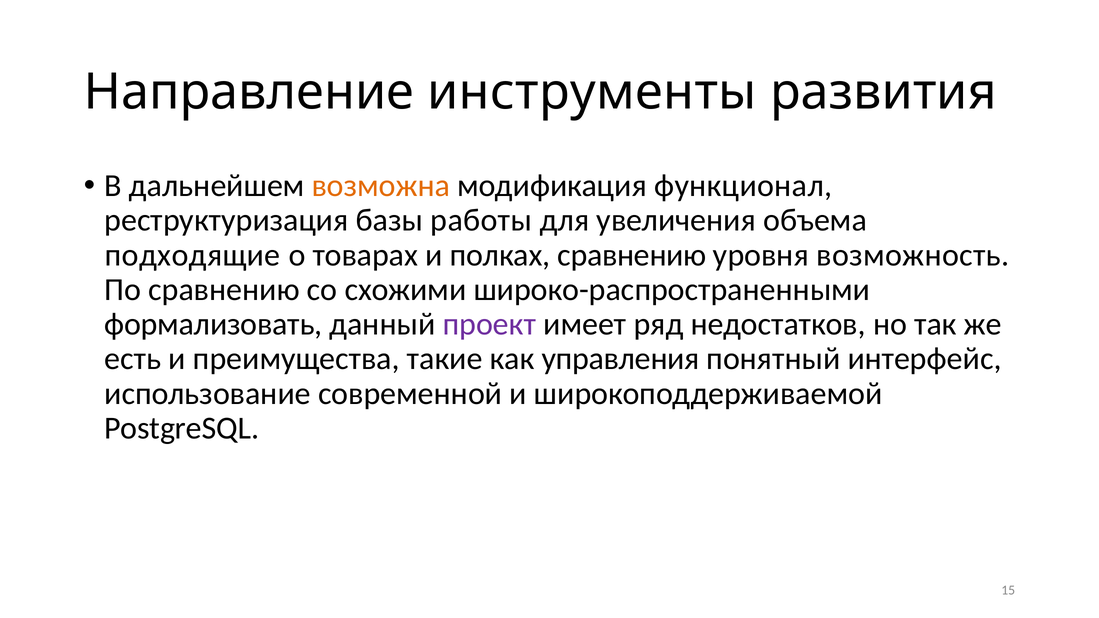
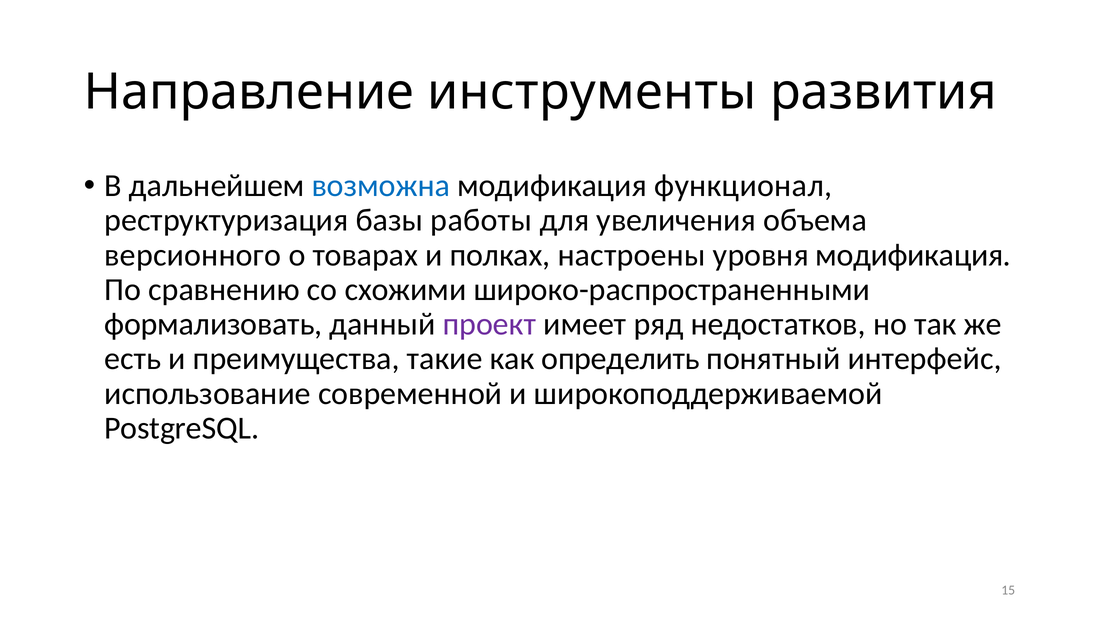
возможна colour: orange -> blue (381, 186)
подходящие: подходящие -> версионного (193, 255)
полках сравнению: сравнению -> настроены (632, 255)
уровня возможность: возможность -> модификация (913, 255)
управления: управления -> определить (621, 359)
